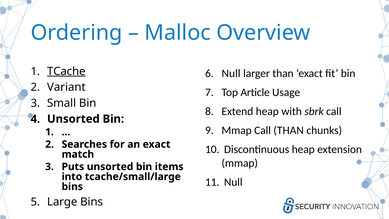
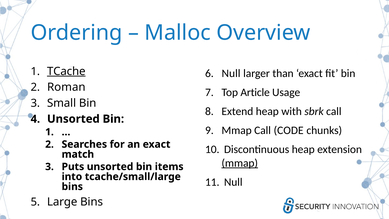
Variant: Variant -> Roman (66, 87)
Call THAN: THAN -> CODE (289, 130)
mmap underline: none -> present (240, 163)
